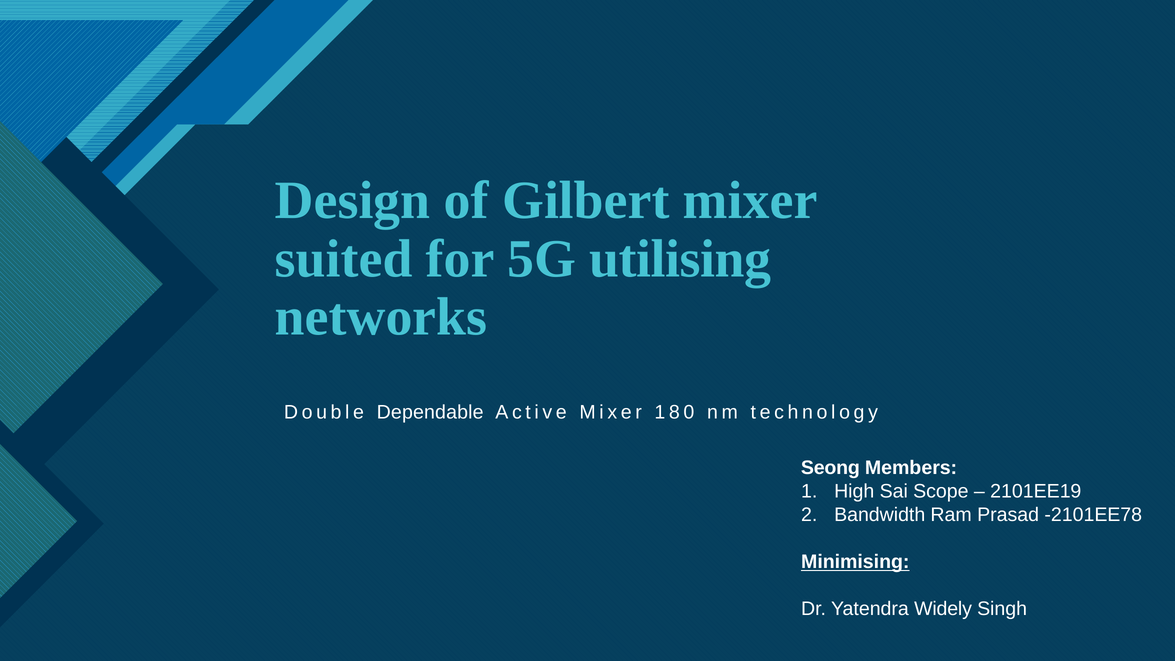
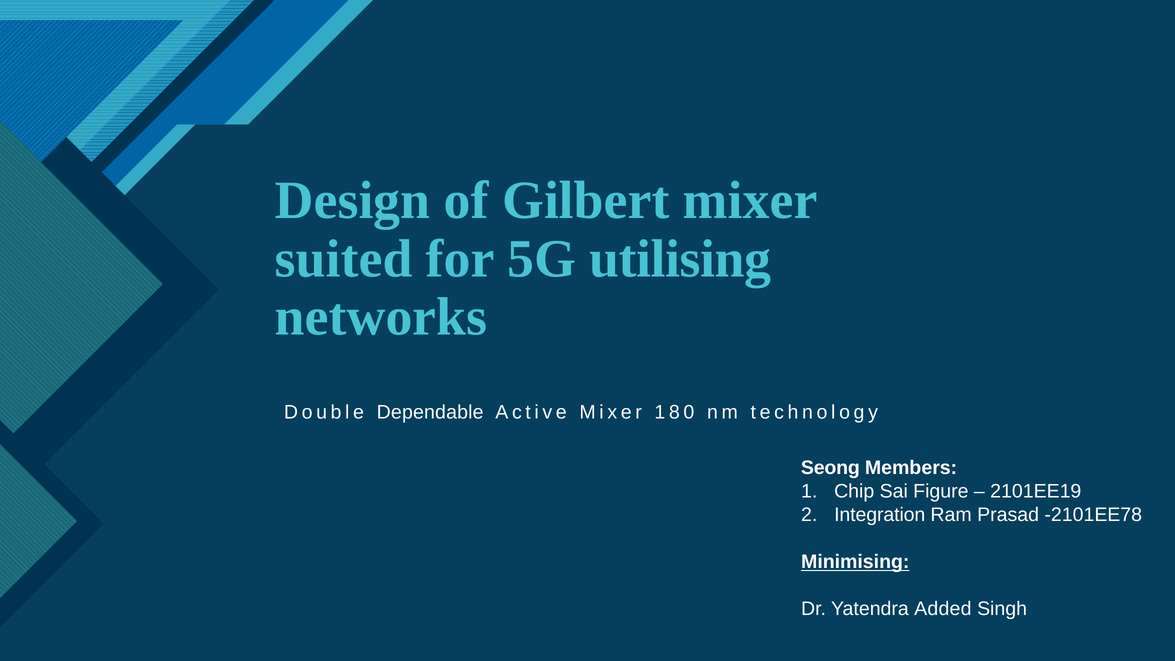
High: High -> Chip (854, 491)
Scope: Scope -> Figure (941, 491)
Bandwidth: Bandwidth -> Integration (880, 515)
Widely: Widely -> Added (943, 609)
